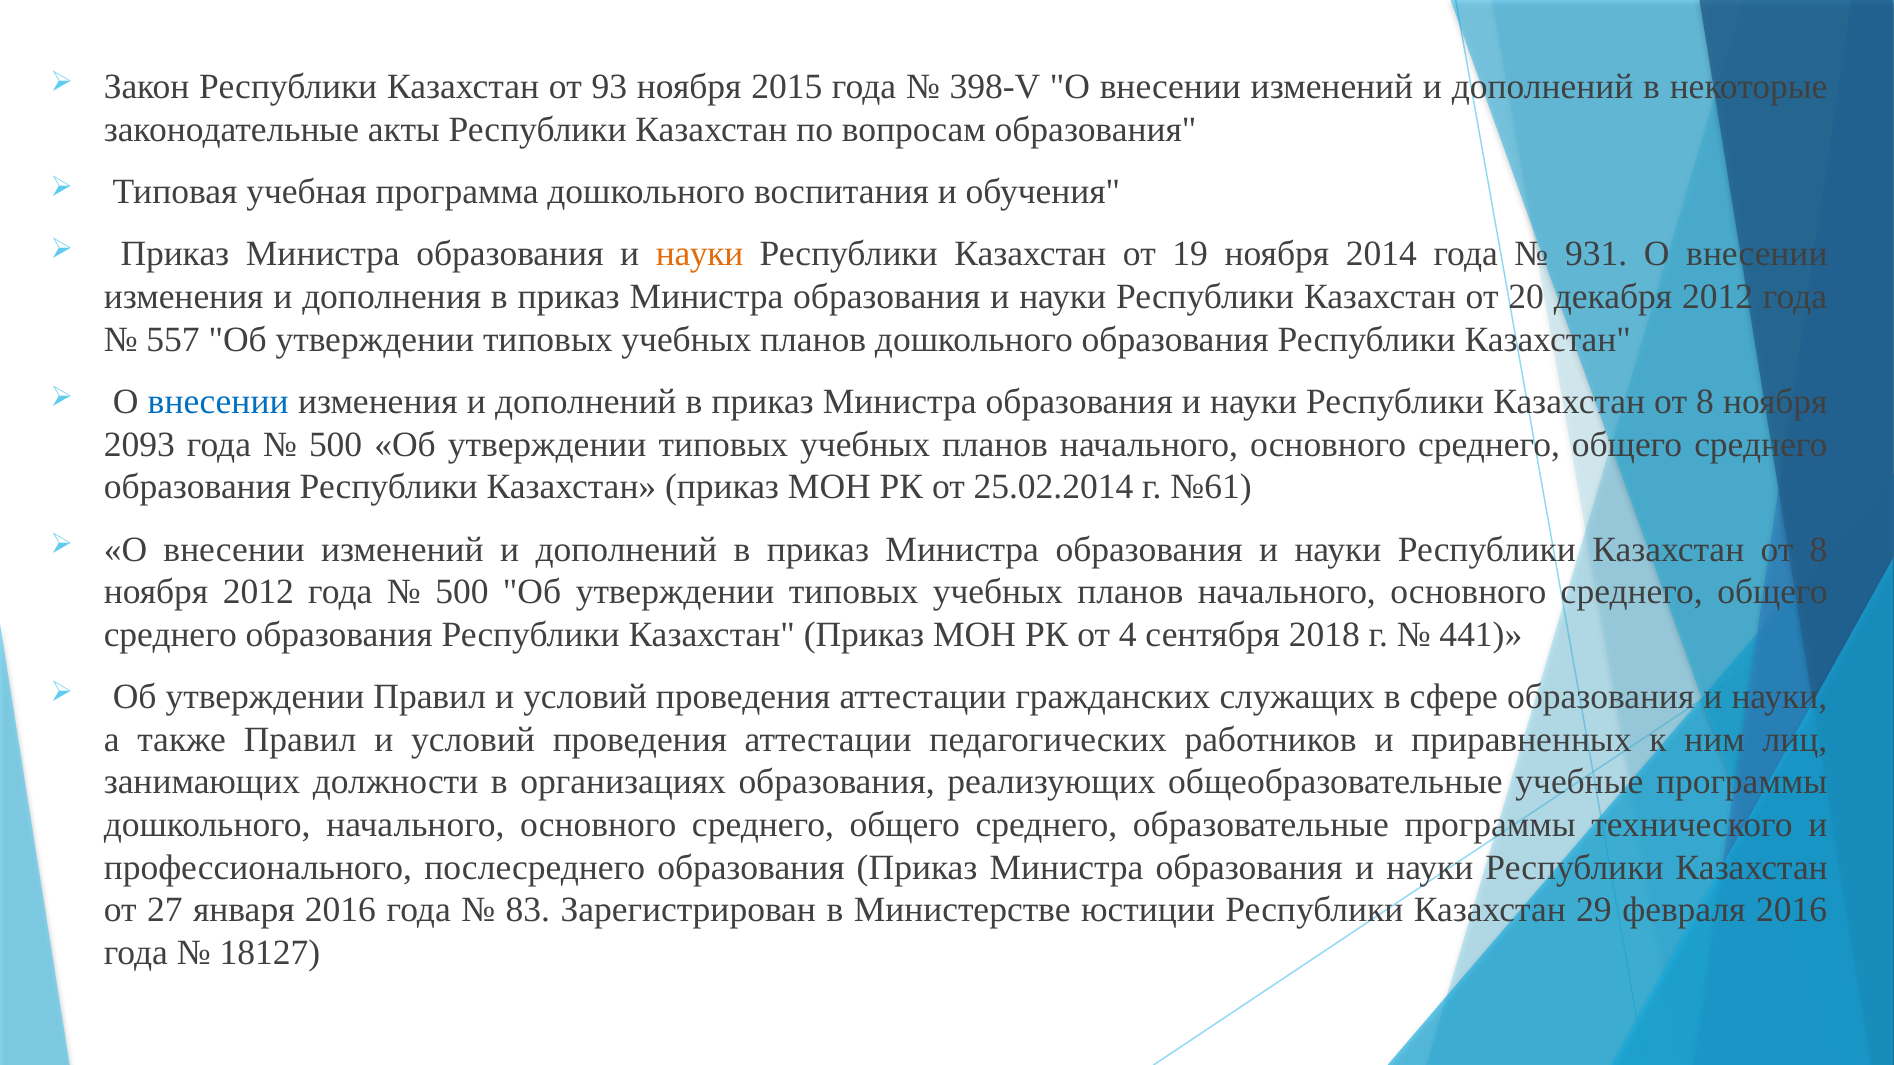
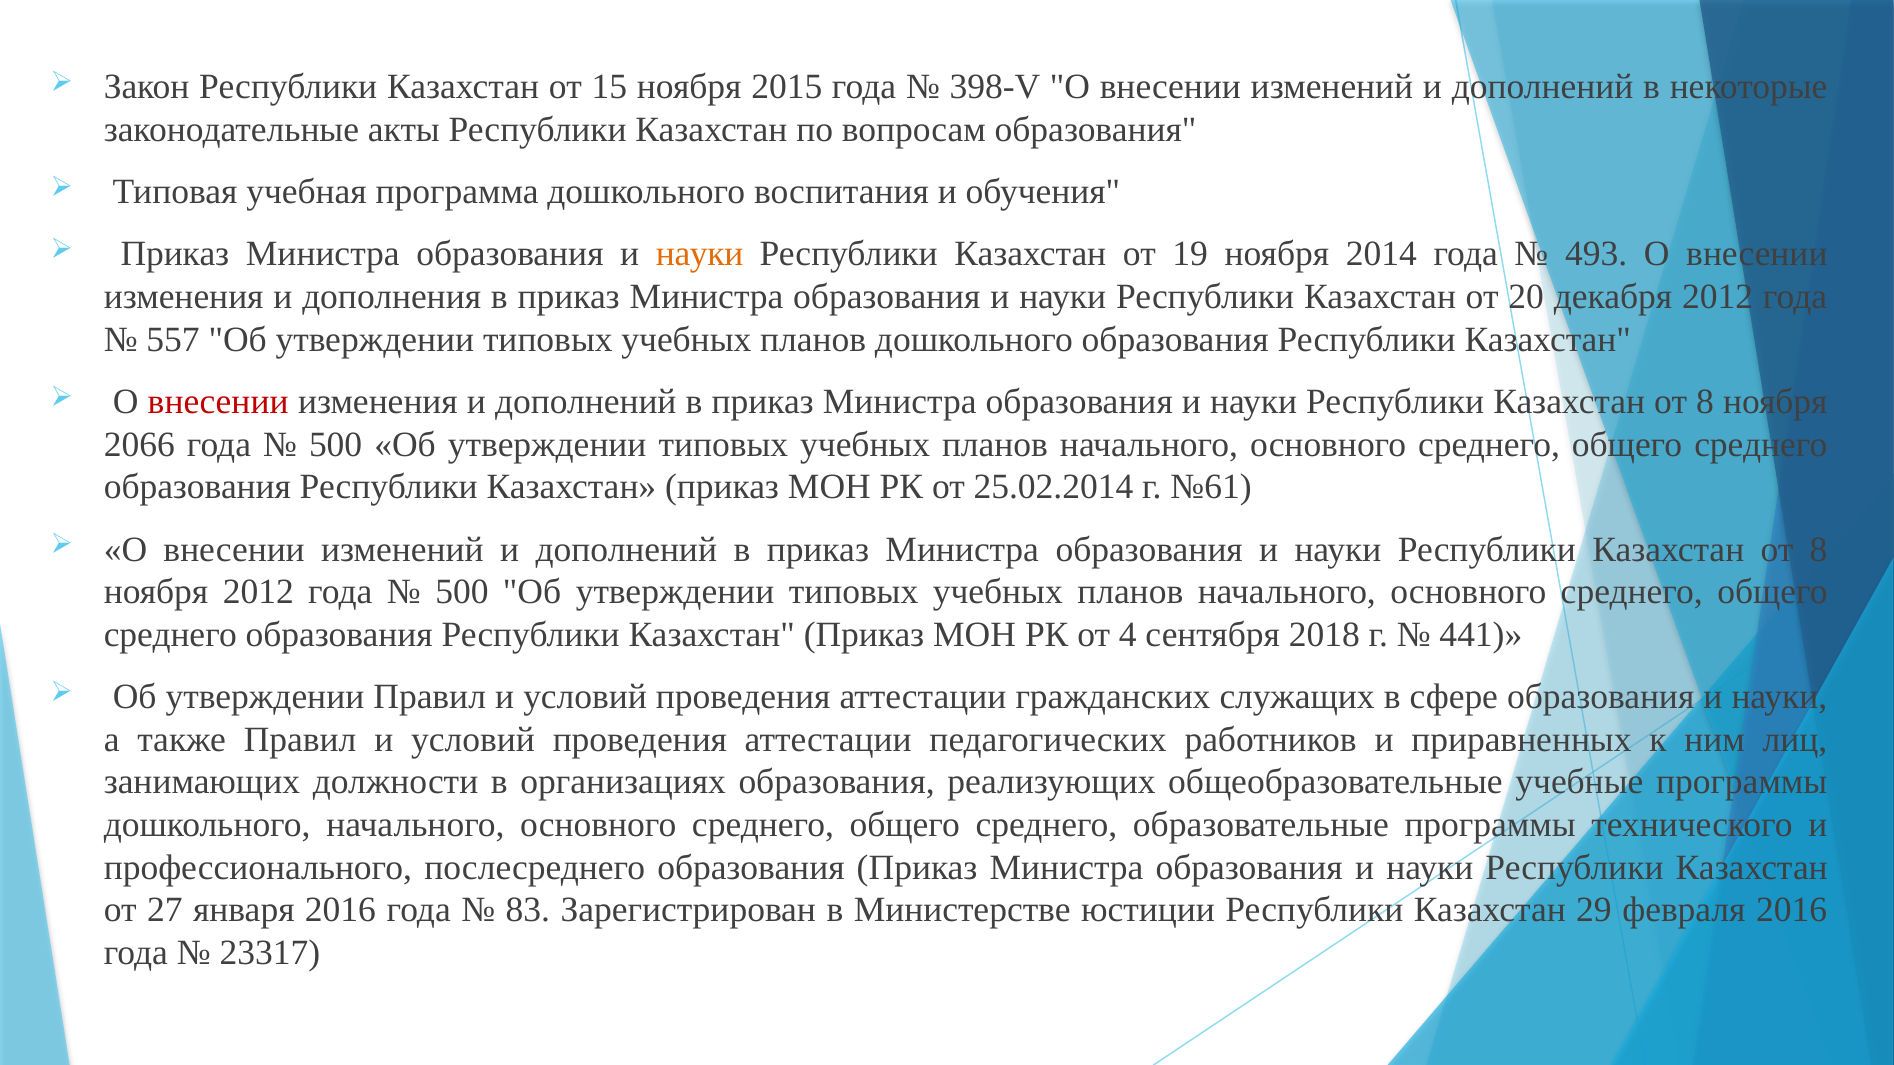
93: 93 -> 15 (609, 87)
931: 931 -> 493 (1596, 254)
внесении colour: blue -> red (218, 402)
2093: 2093 -> 2066 (139, 445)
18127: 18127 -> 23317 (270, 953)
